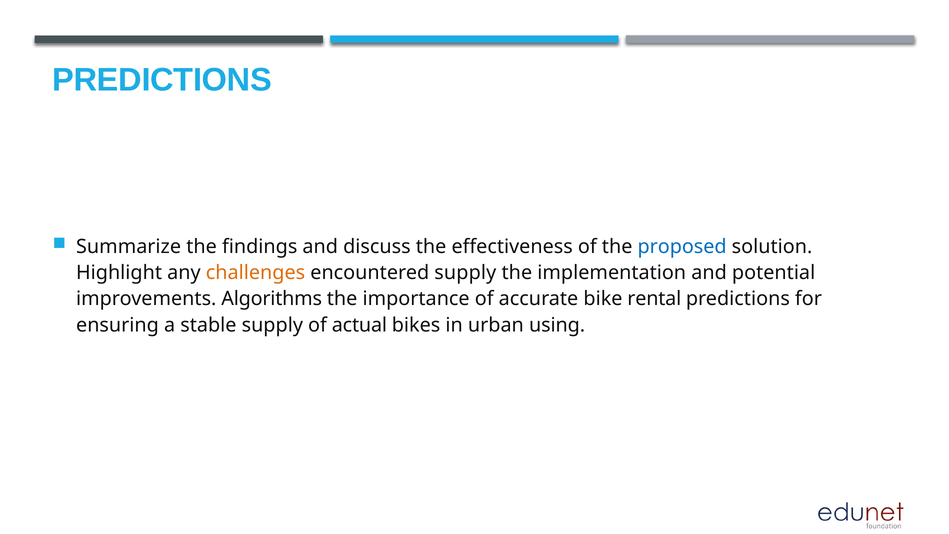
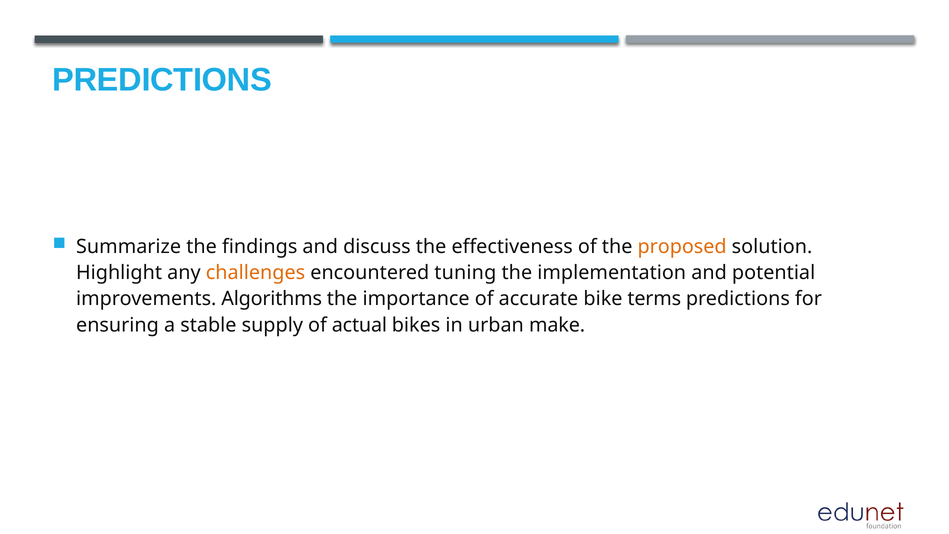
proposed colour: blue -> orange (682, 247)
encountered supply: supply -> tuning (465, 273)
rental: rental -> terms (654, 299)
using: using -> make (557, 325)
